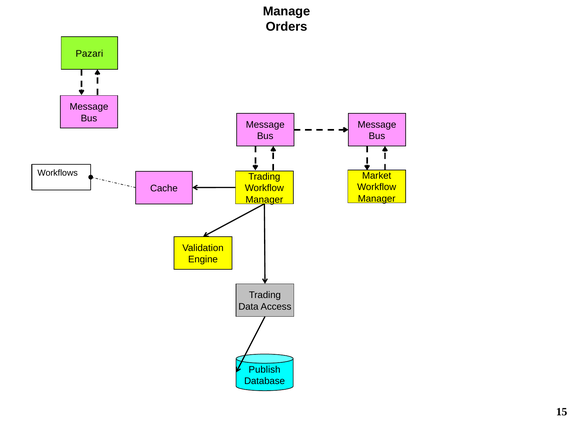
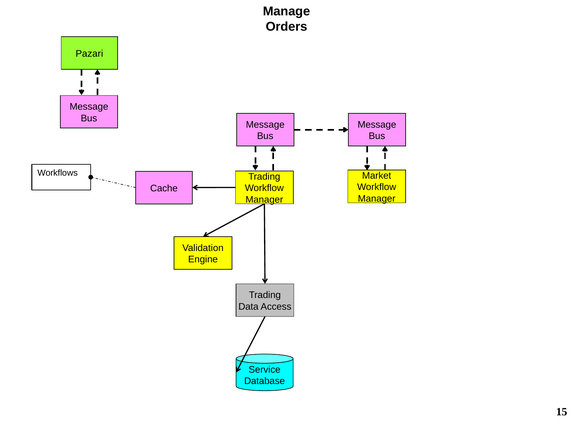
Publish: Publish -> Service (265, 369)
